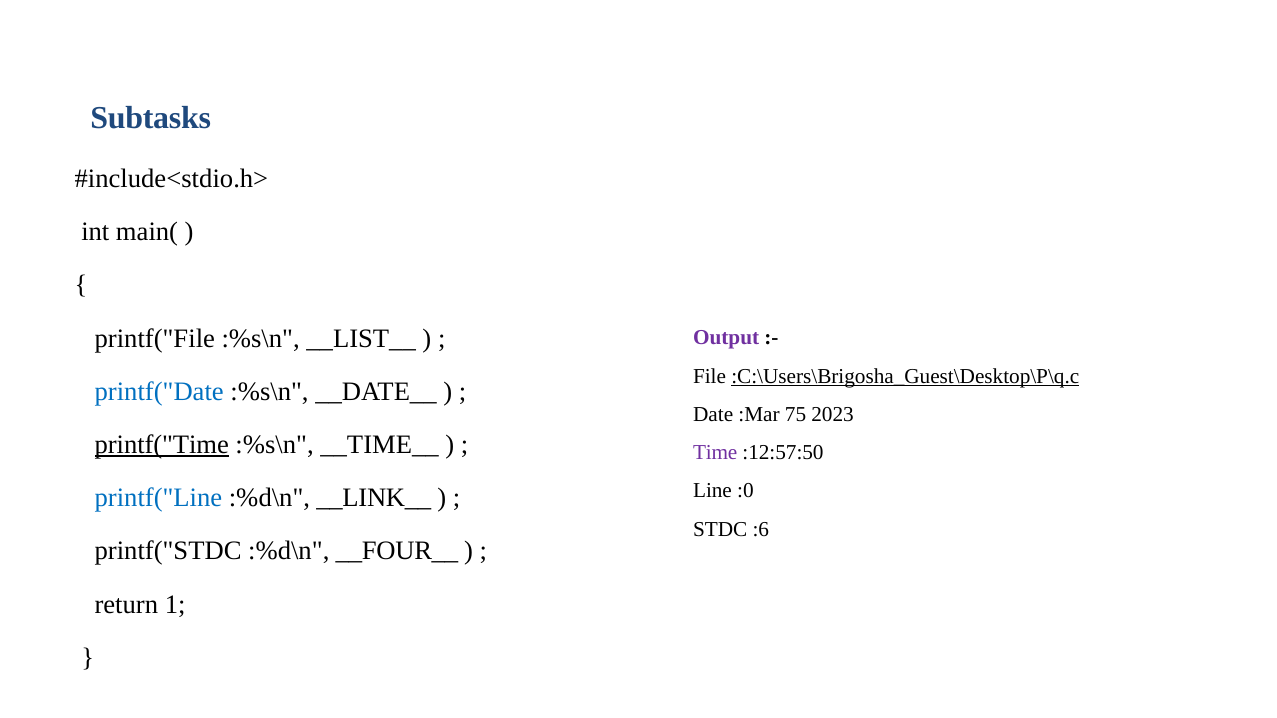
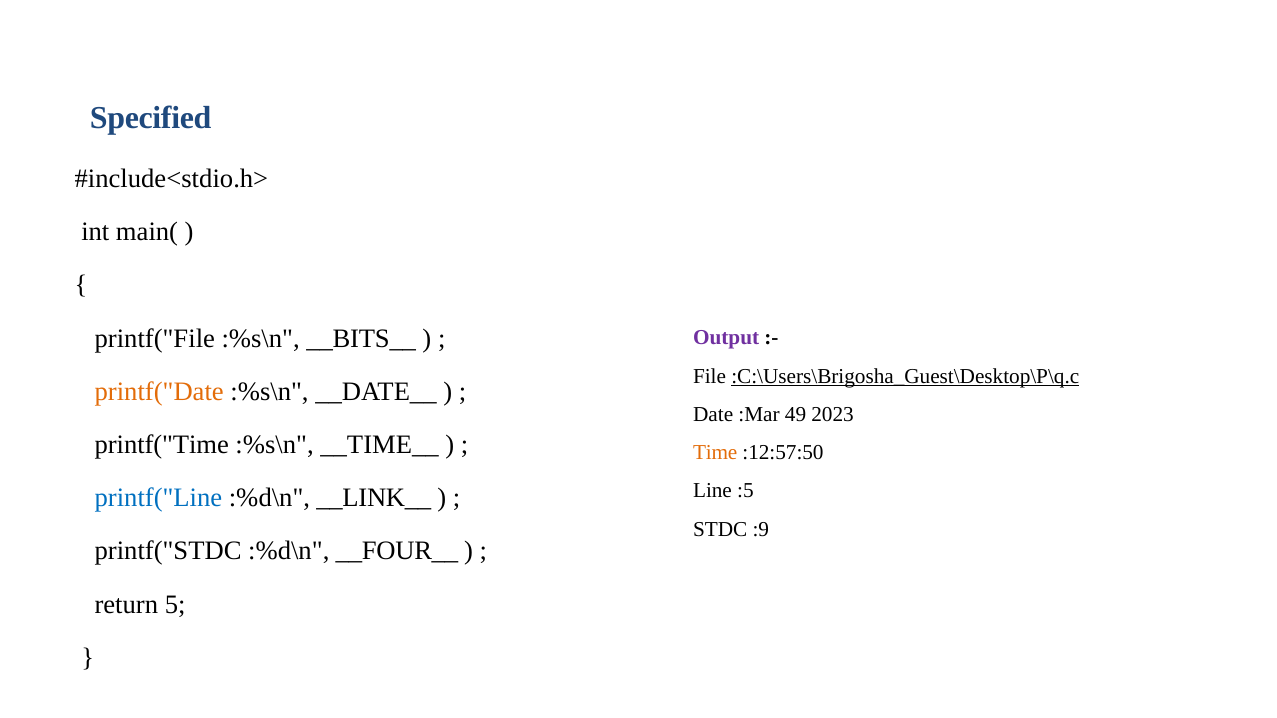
Subtasks: Subtasks -> Specified (151, 118)
__LIST__: __LIST__ -> __BITS__ (361, 339)
printf("Date colour: blue -> orange (159, 392)
75: 75 -> 49 (796, 415)
printf("Time underline: present -> none (162, 445)
Time colour: purple -> orange (715, 453)
:0: :0 -> :5 (745, 491)
:6: :6 -> :9 (761, 529)
1: 1 -> 5 (175, 605)
